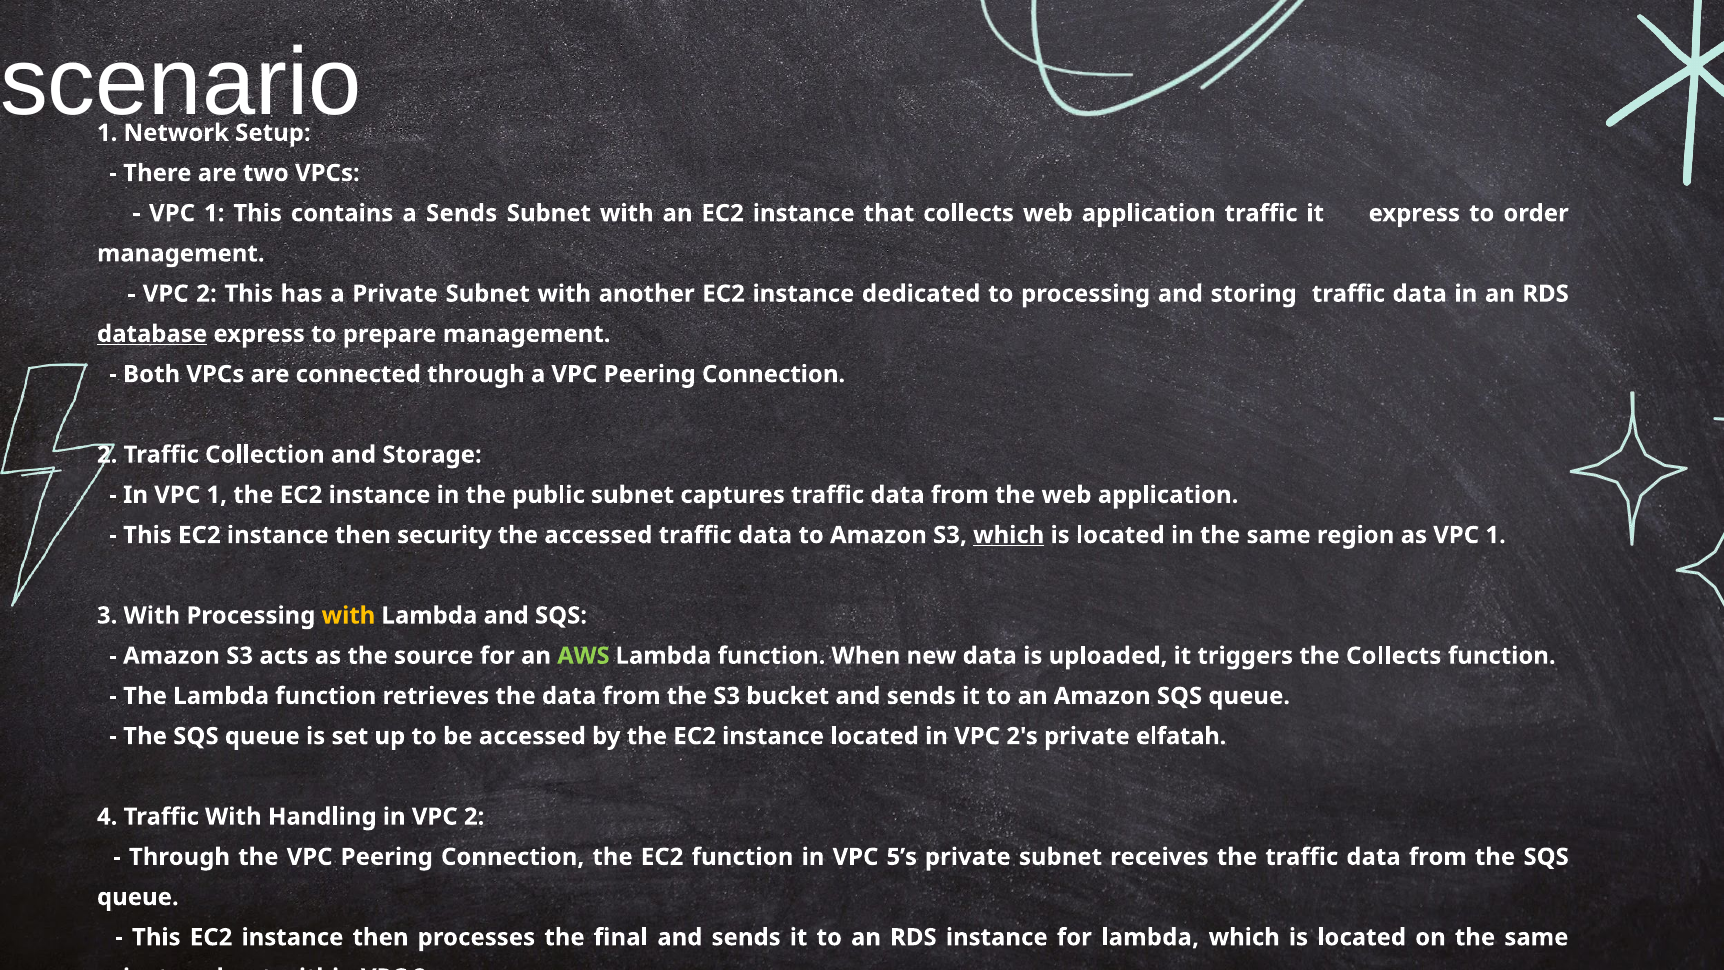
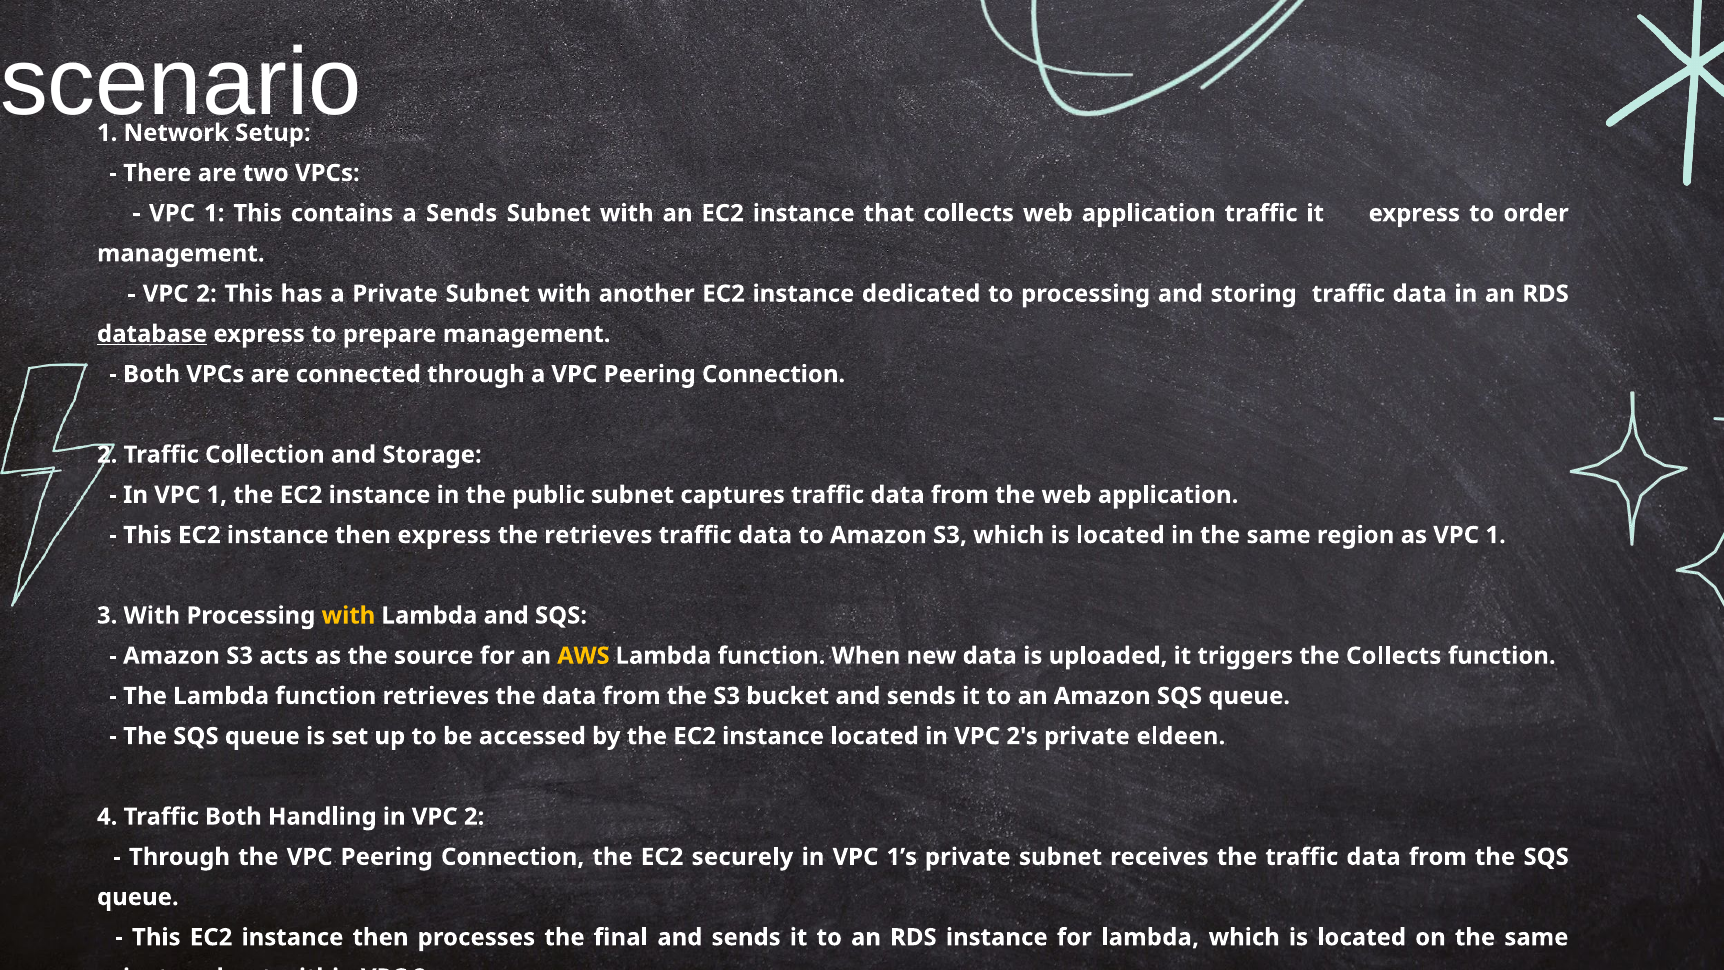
then security: security -> express (444, 535)
the accessed: accessed -> retrieves (598, 535)
which underline: present -> none (1009, 535)
AWS colour: light green -> yellow (583, 656)
elfatah: elfatah -> eldeen (1181, 736)
Traffic With: With -> Both (233, 817)
EC2 function: function -> securely (742, 857)
5’s: 5’s -> 1’s (902, 857)
